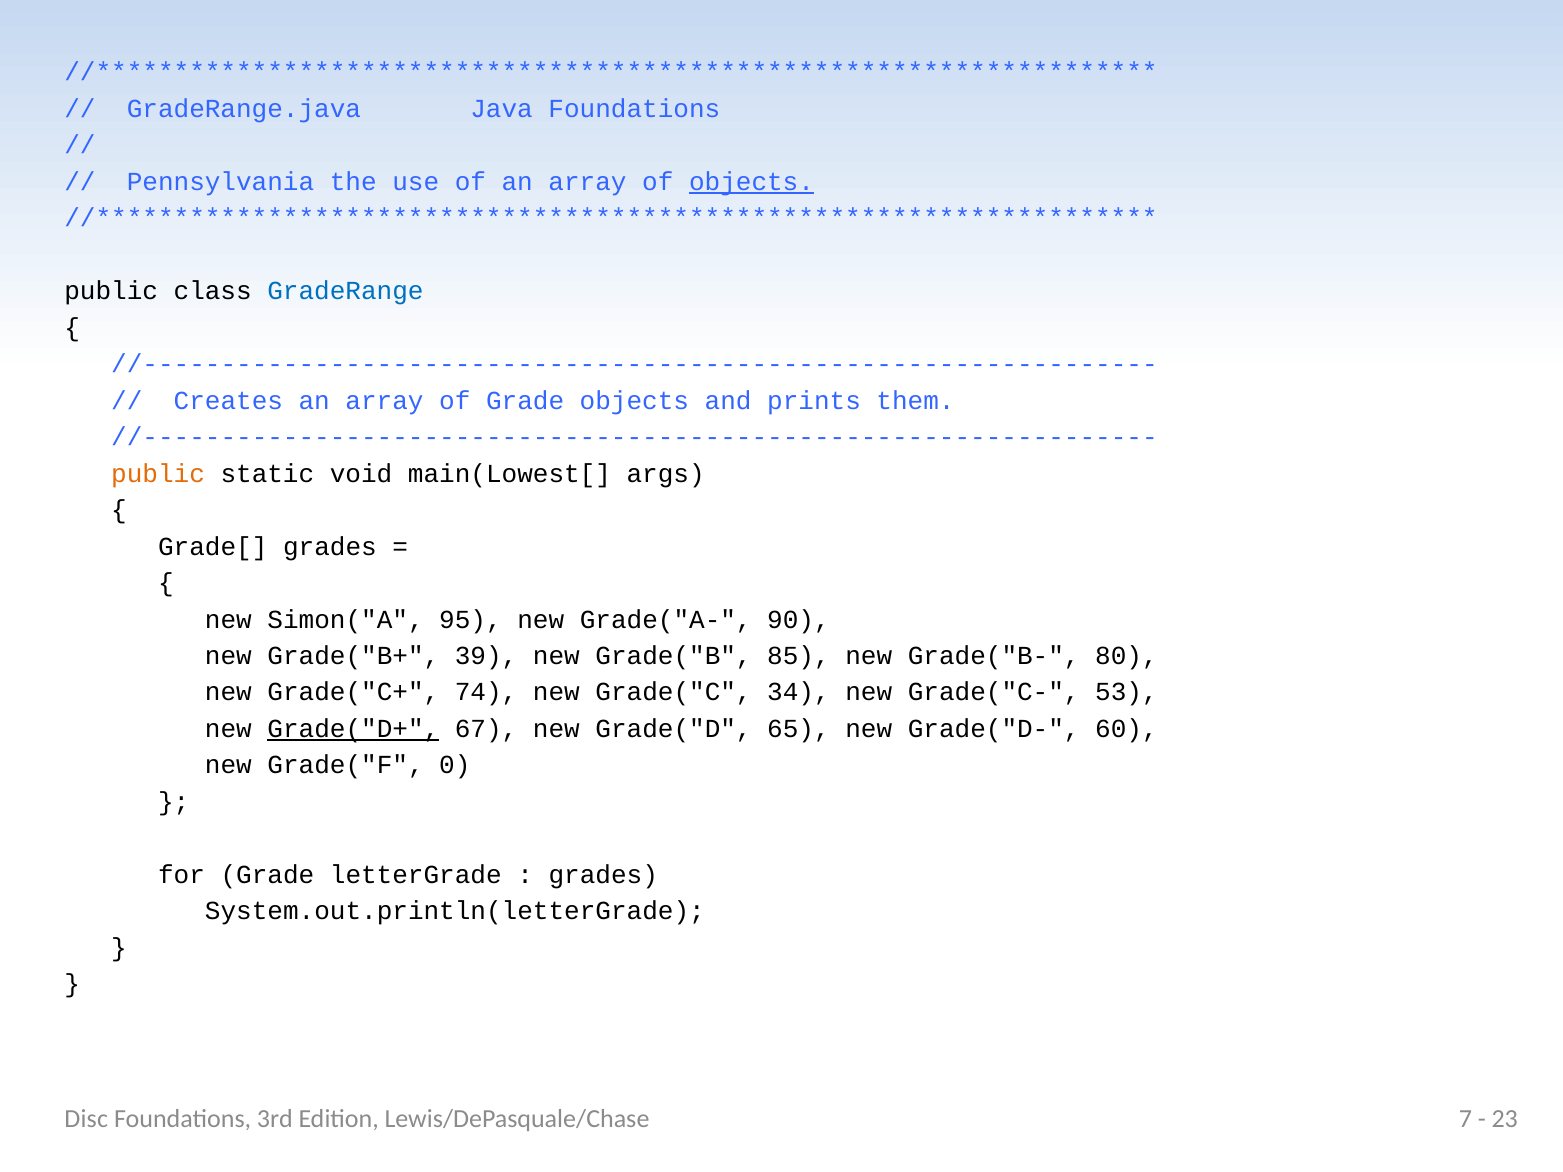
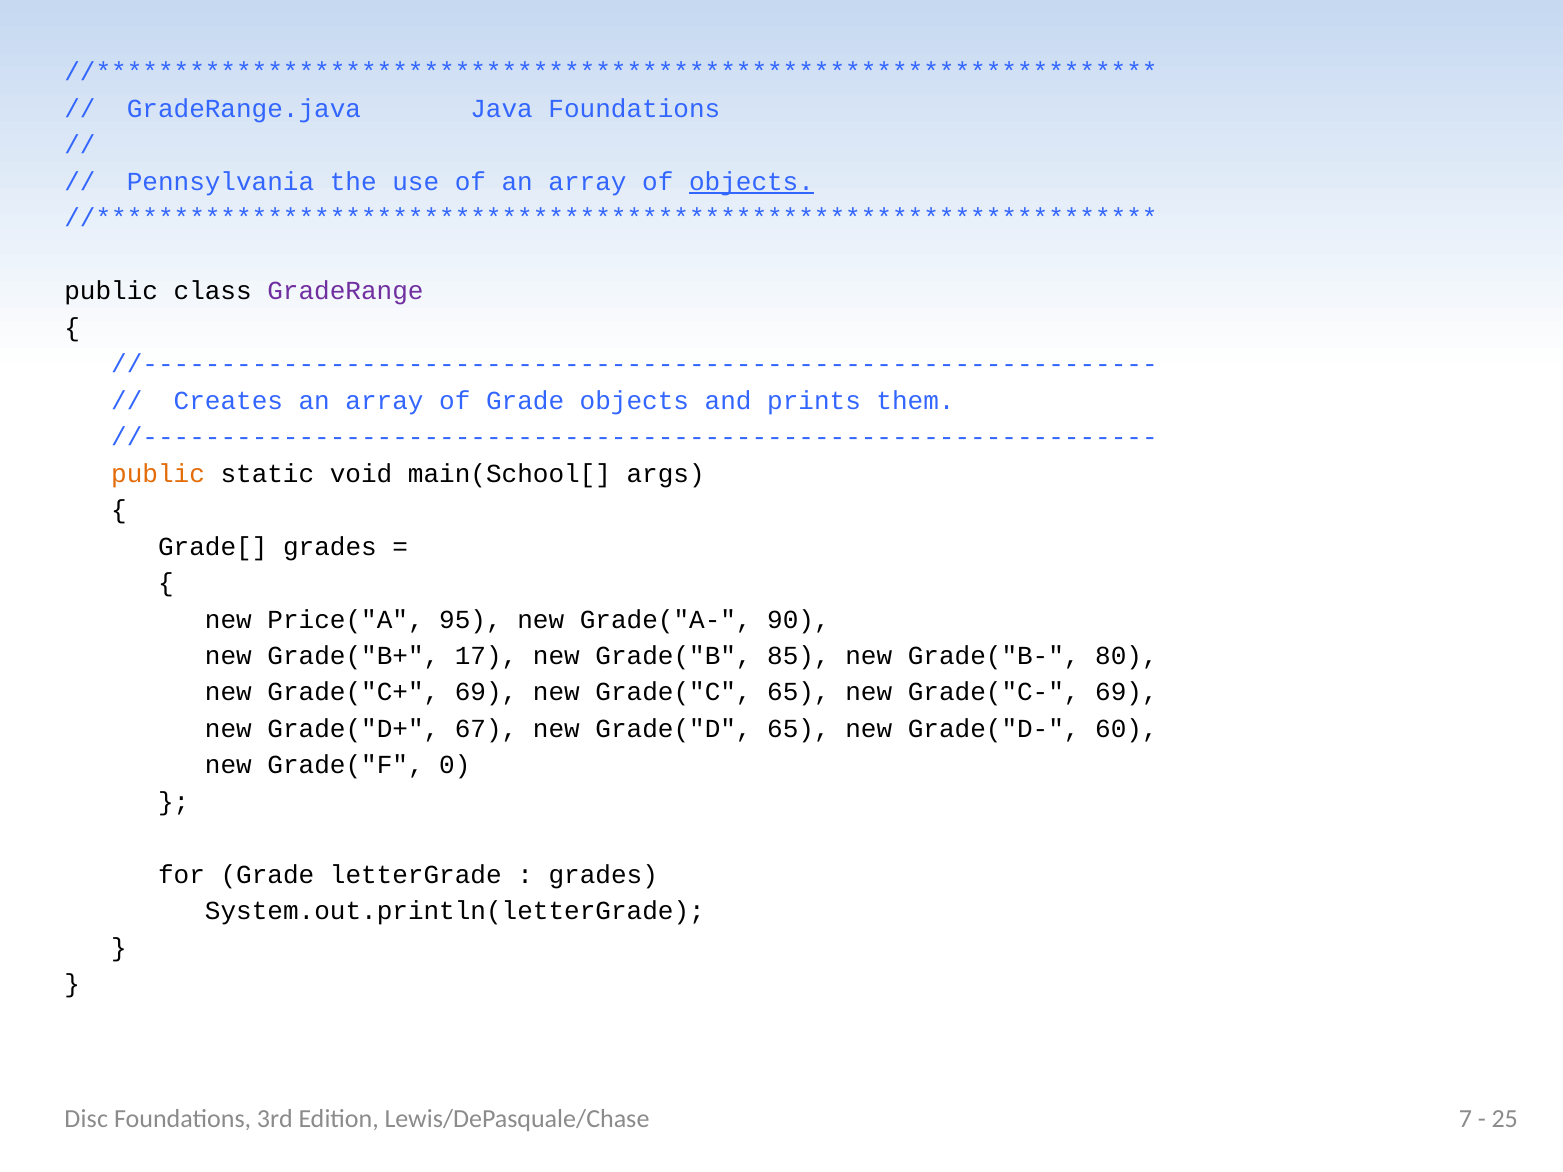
GradeRange colour: blue -> purple (345, 291)
main(Lowest[: main(Lowest[ -> main(School[ (509, 474)
Simon("A: Simon("A -> Price("A (346, 620)
39: 39 -> 17 (486, 656)
Grade("C+ 74: 74 -> 69 (486, 693)
Grade("C 34: 34 -> 65 (798, 693)
Grade("C- 53: 53 -> 69 (1126, 693)
Grade("D+ underline: present -> none (353, 729)
23: 23 -> 25 (1505, 1119)
